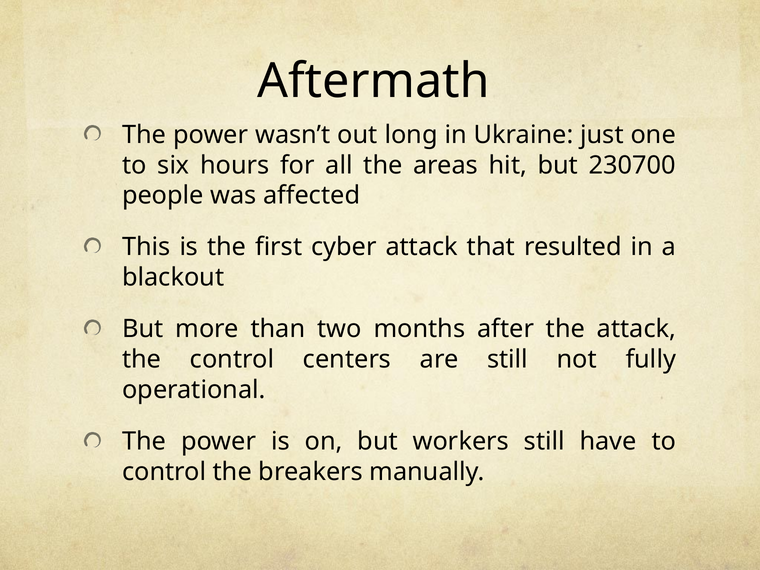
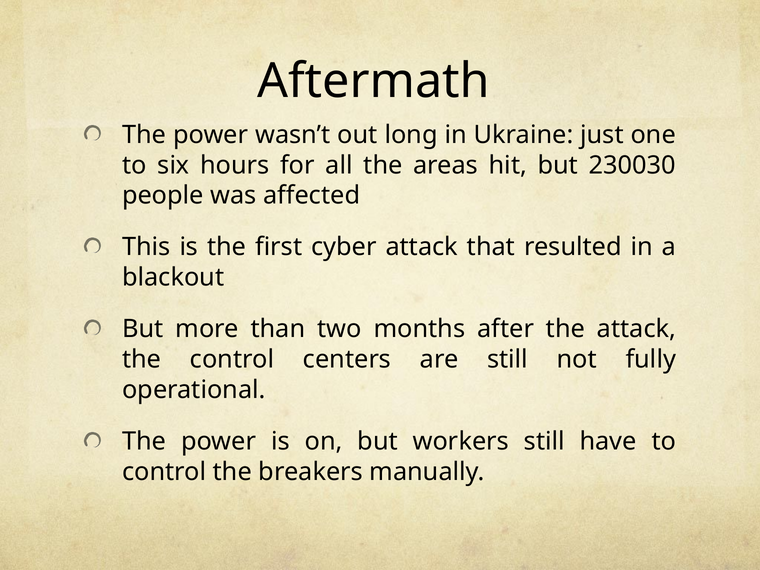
230700: 230700 -> 230030 (632, 165)
